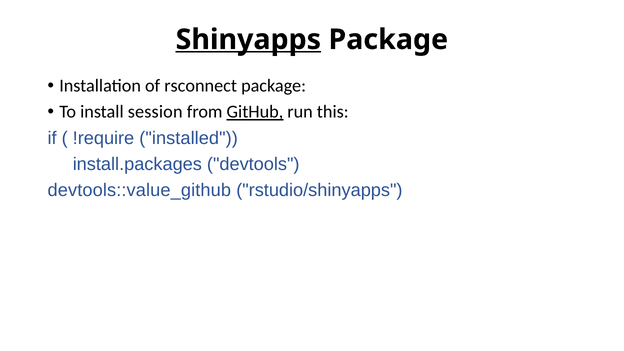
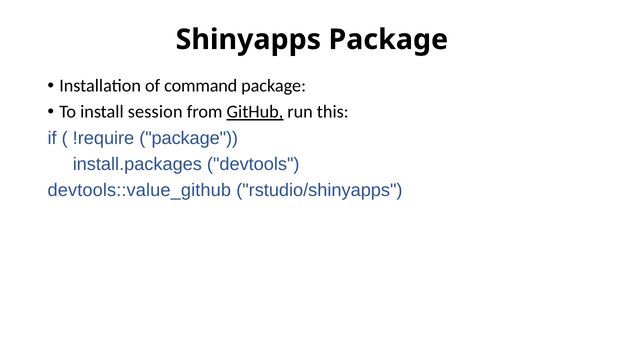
Shinyapps underline: present -> none (248, 40)
rsconnect: rsconnect -> command (201, 86)
!require installed: installed -> package (189, 138)
